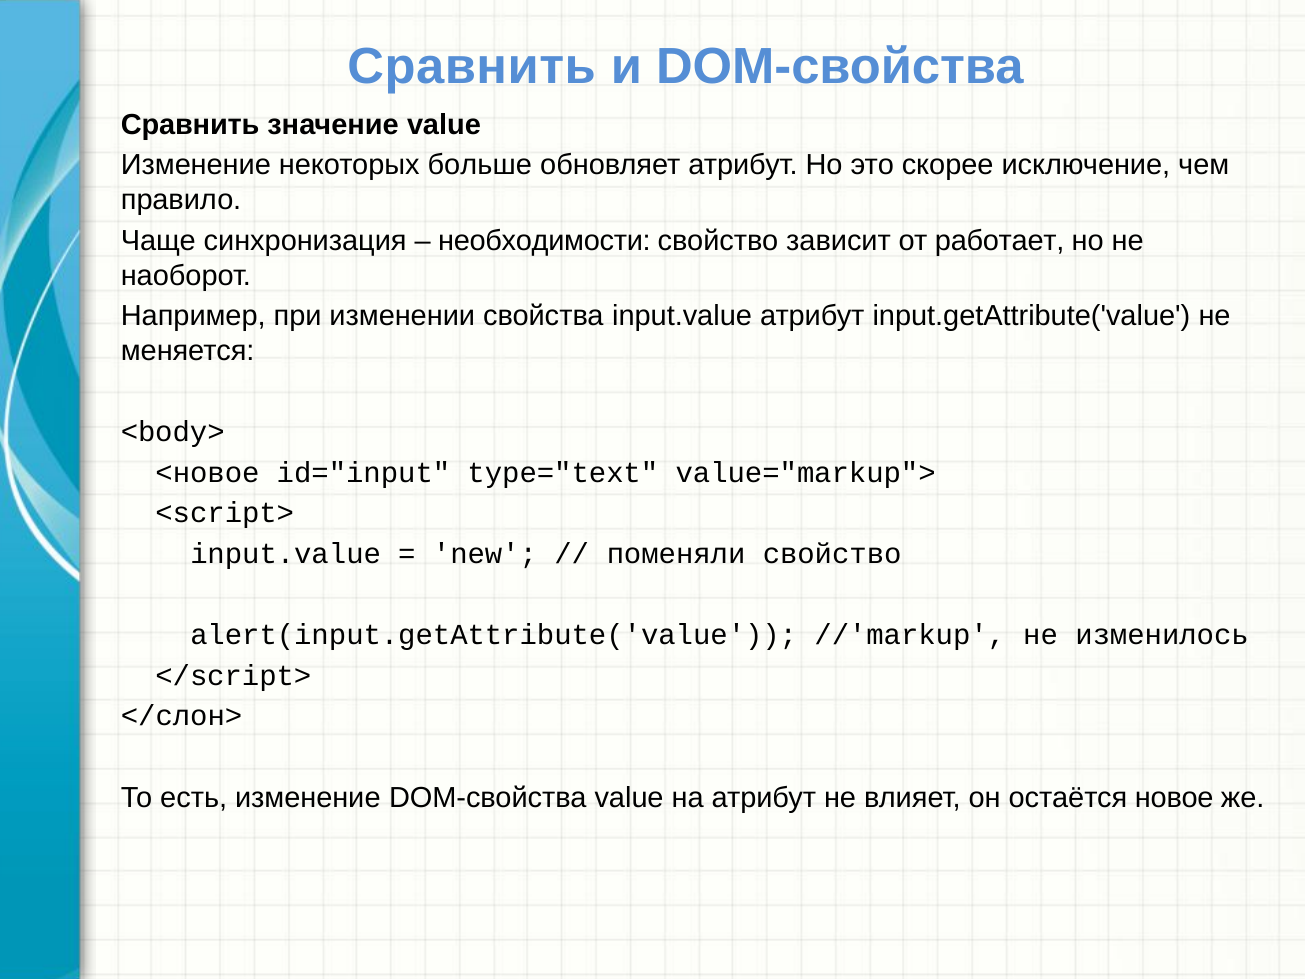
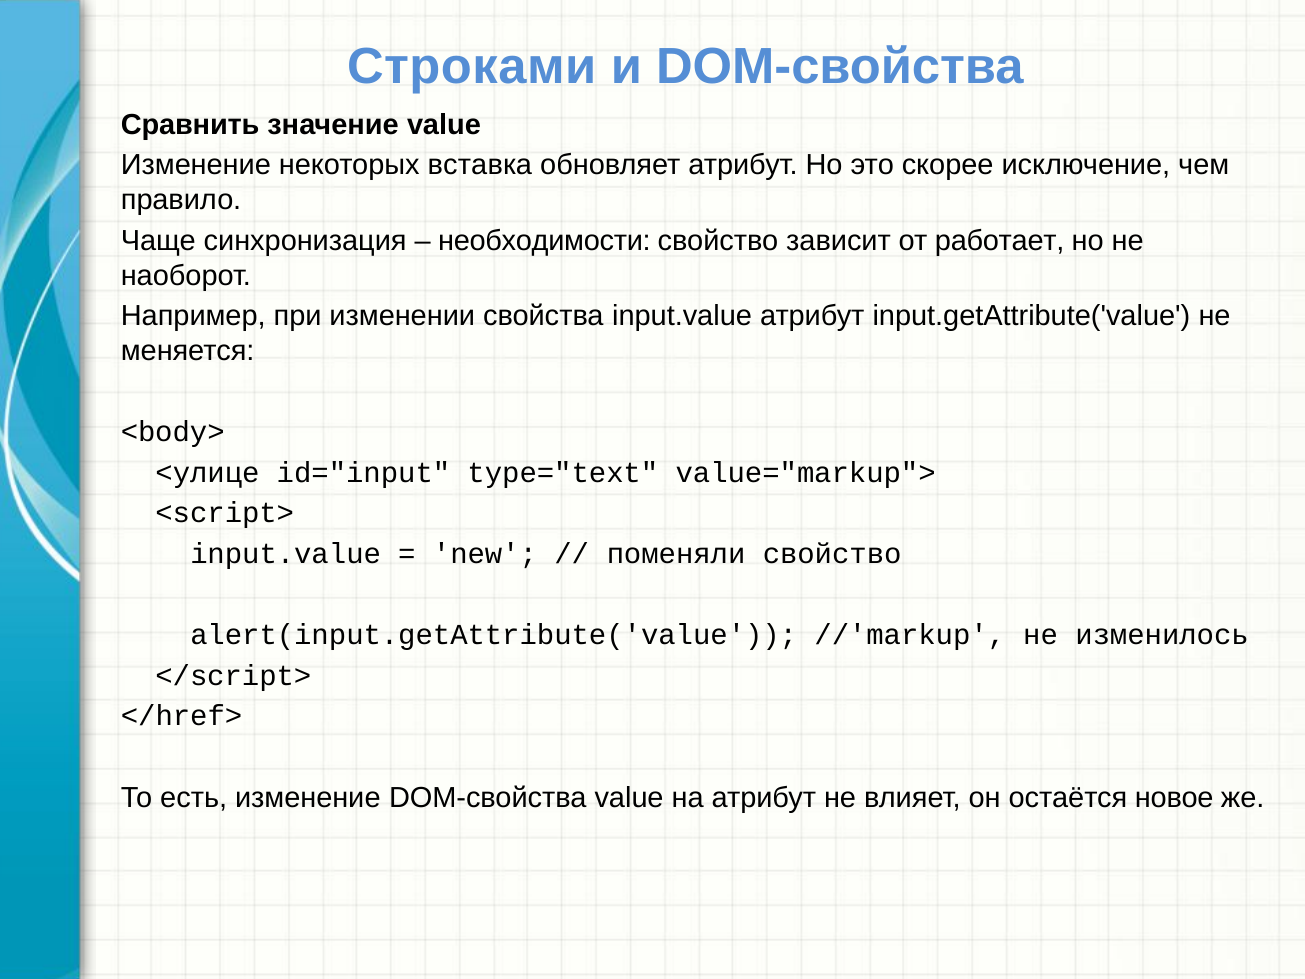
Сравнить: Сравнить -> Строками (472, 67)
больше: больше -> вставка (480, 165)
<новое: <новое -> <улице (208, 473)
</слон>: </слон> -> </href> (182, 716)
